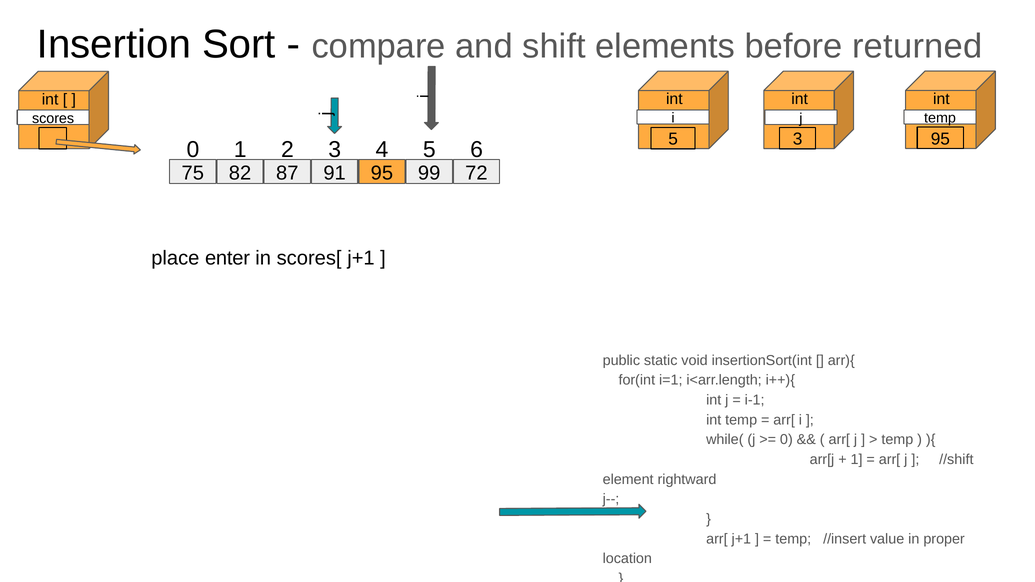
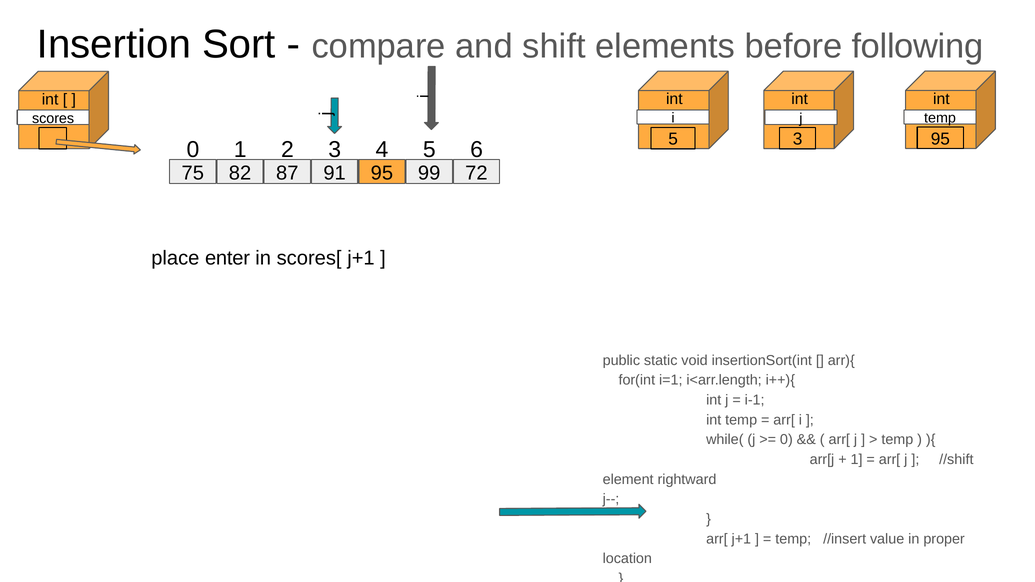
returned: returned -> following (918, 46)
